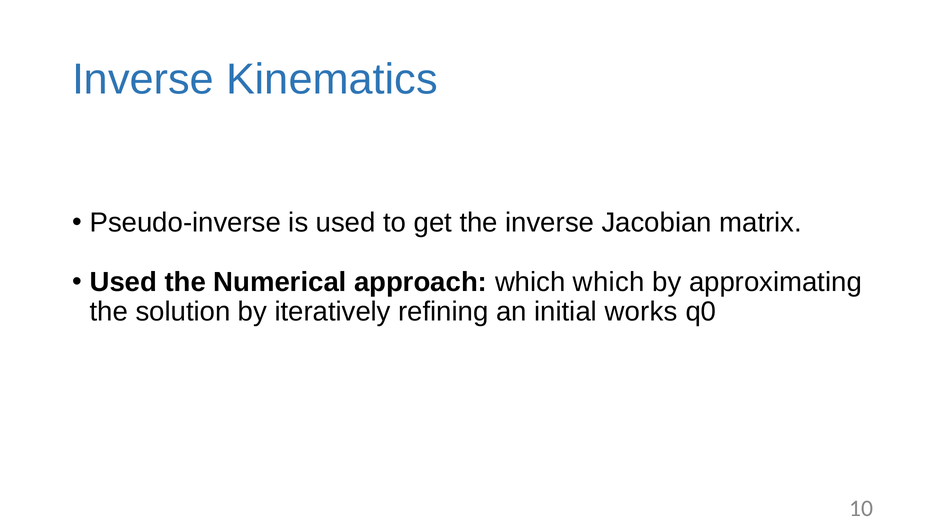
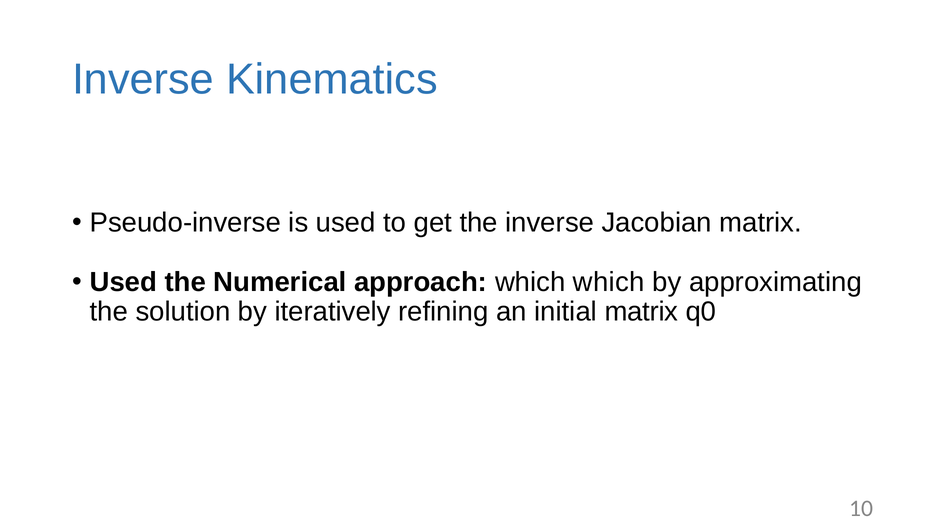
initial works: works -> matrix (641, 312)
